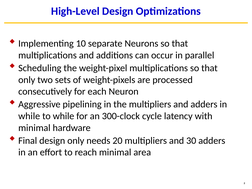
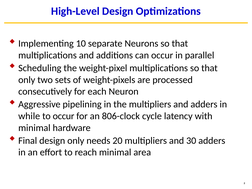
to while: while -> occur (64, 116)
300-clock: 300-clock -> 806-clock (121, 116)
